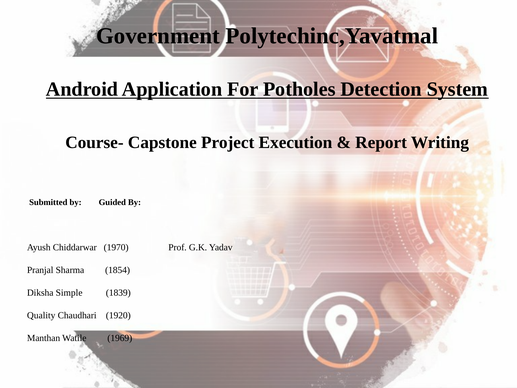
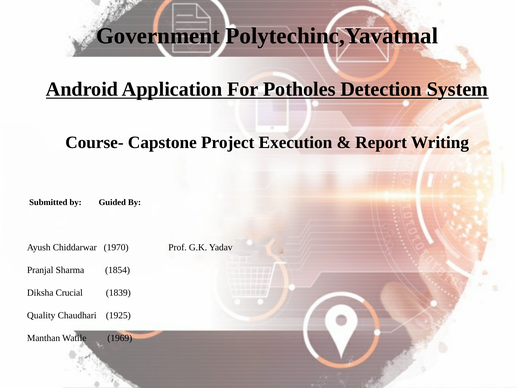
Simple: Simple -> Crucial (69, 293)
1920: 1920 -> 1925 (118, 315)
